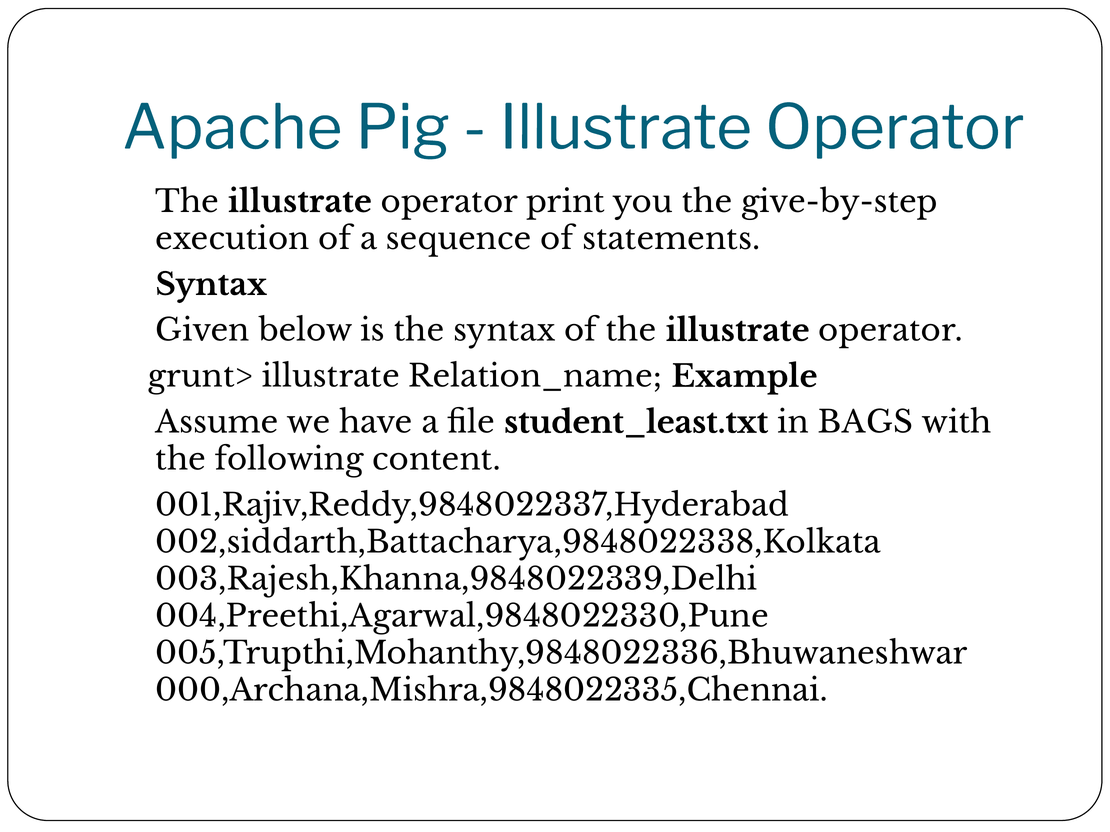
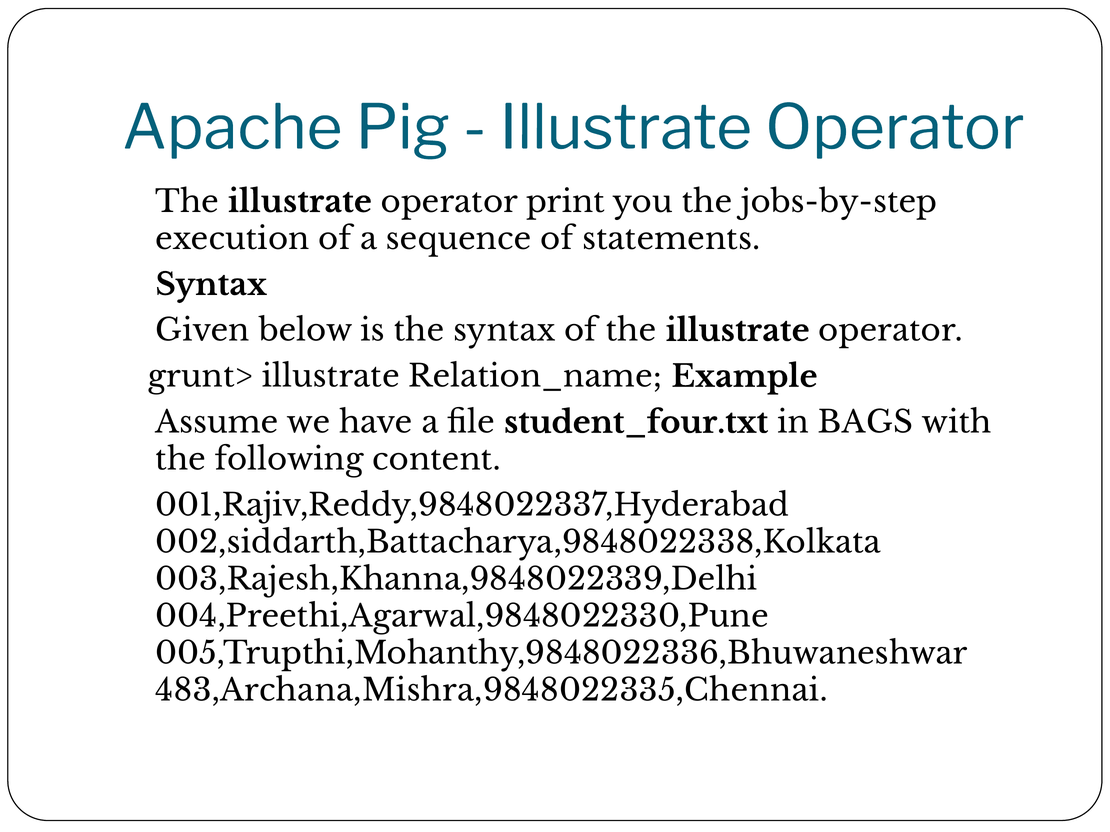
give-by-step: give-by-step -> jobs-by-step (839, 202)
student_least.txt: student_least.txt -> student_four.txt (636, 423)
000,Archana,Mishra,9848022335,Chennai: 000,Archana,Mishra,9848022335,Chennai -> 483,Archana,Mishra,9848022335,Chennai (492, 691)
